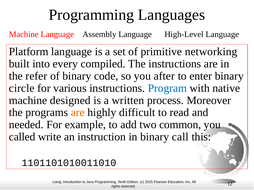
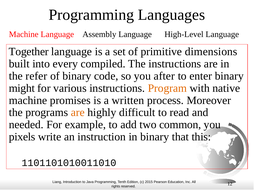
Platform: Platform -> Together (29, 52)
networking: networking -> dimensions (211, 52)
circle: circle -> might (22, 88)
Program colour: blue -> orange (167, 88)
designed: designed -> promises (70, 101)
called: called -> pixels (22, 137)
call: call -> that (180, 137)
